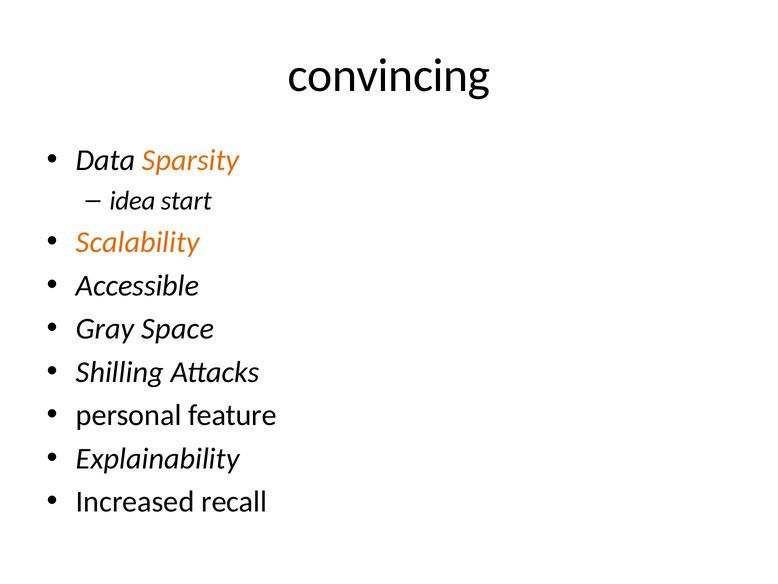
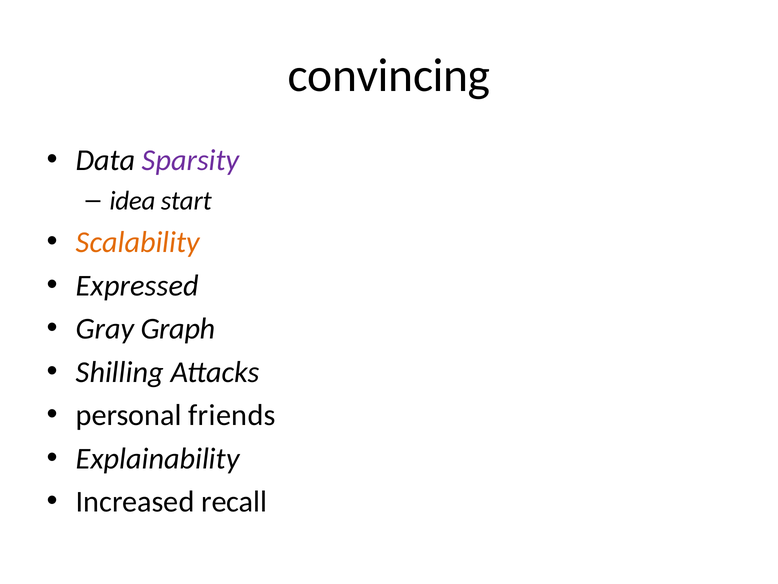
Sparsity colour: orange -> purple (191, 160)
Accessible: Accessible -> Expressed (137, 285)
Space: Space -> Graph (178, 329)
feature: feature -> friends (232, 415)
